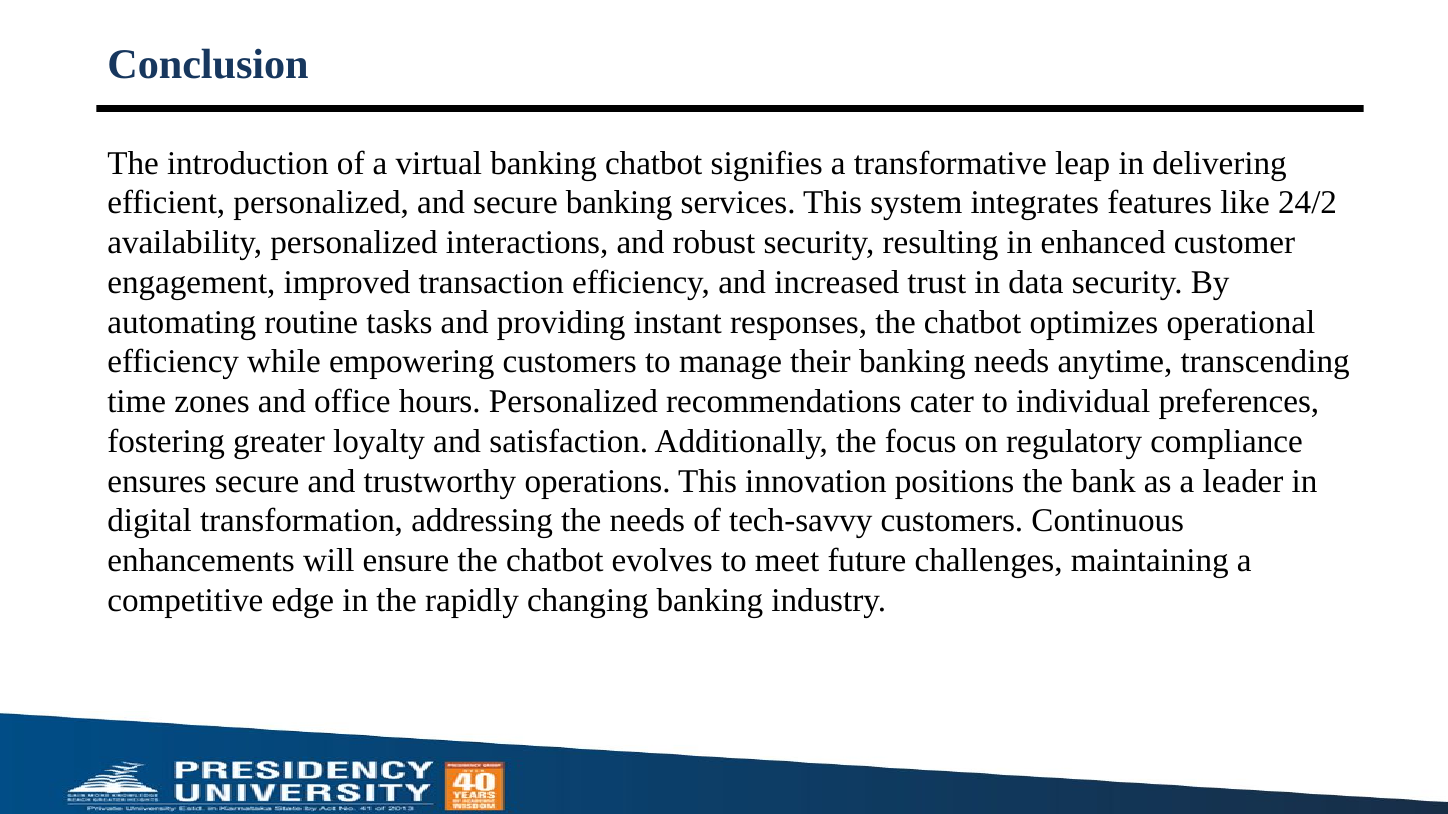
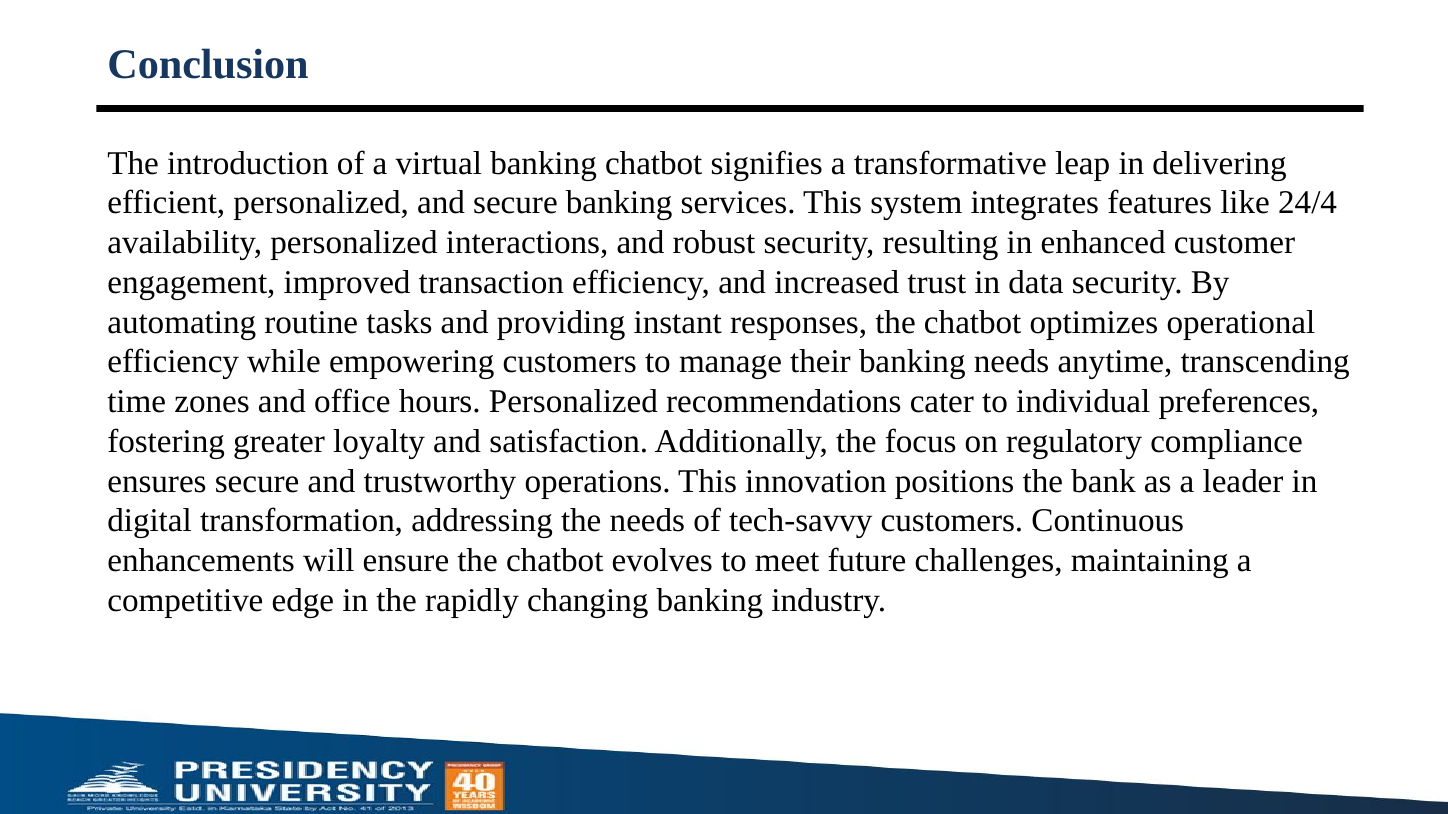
24/2: 24/2 -> 24/4 (1308, 203)
